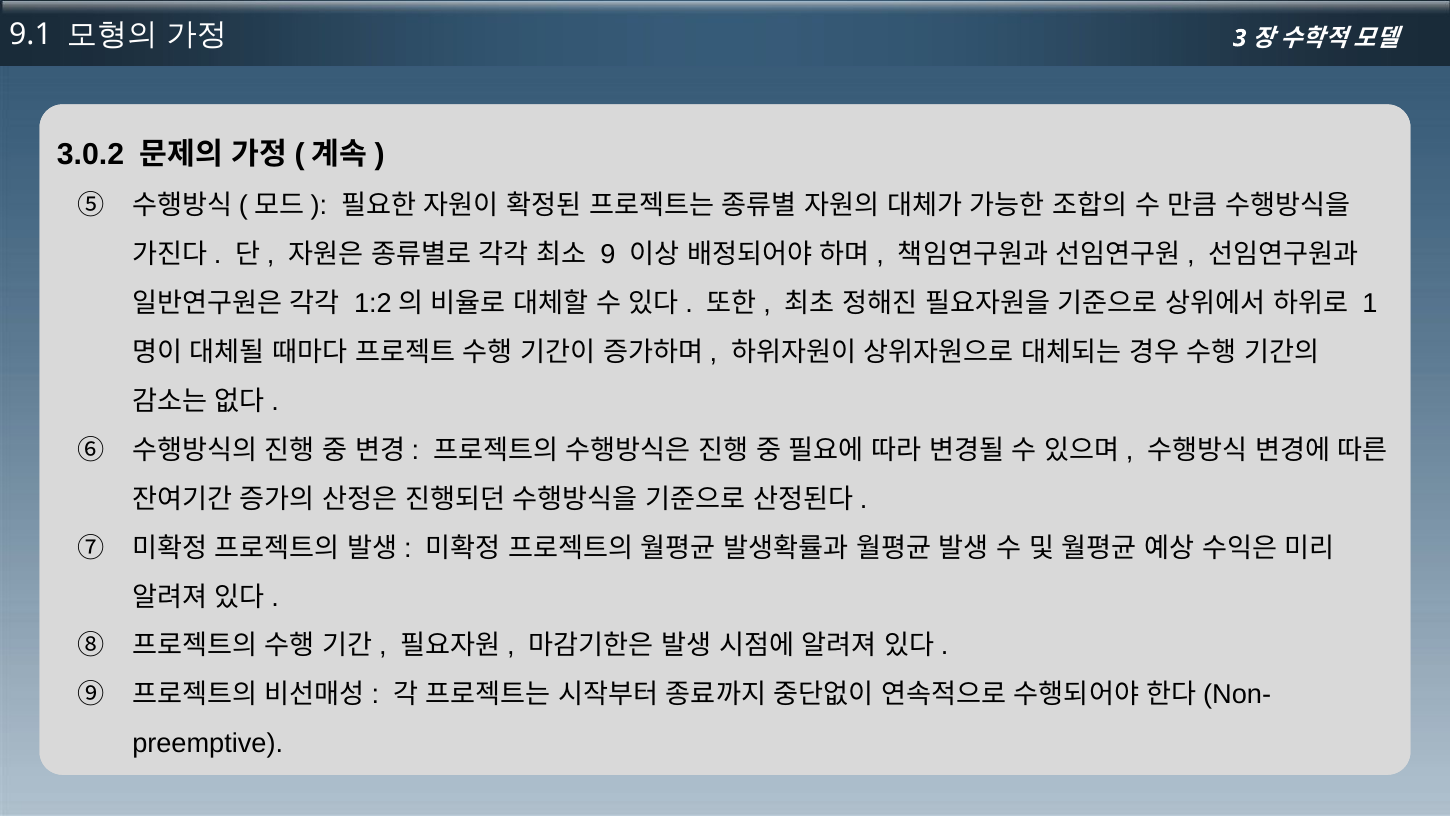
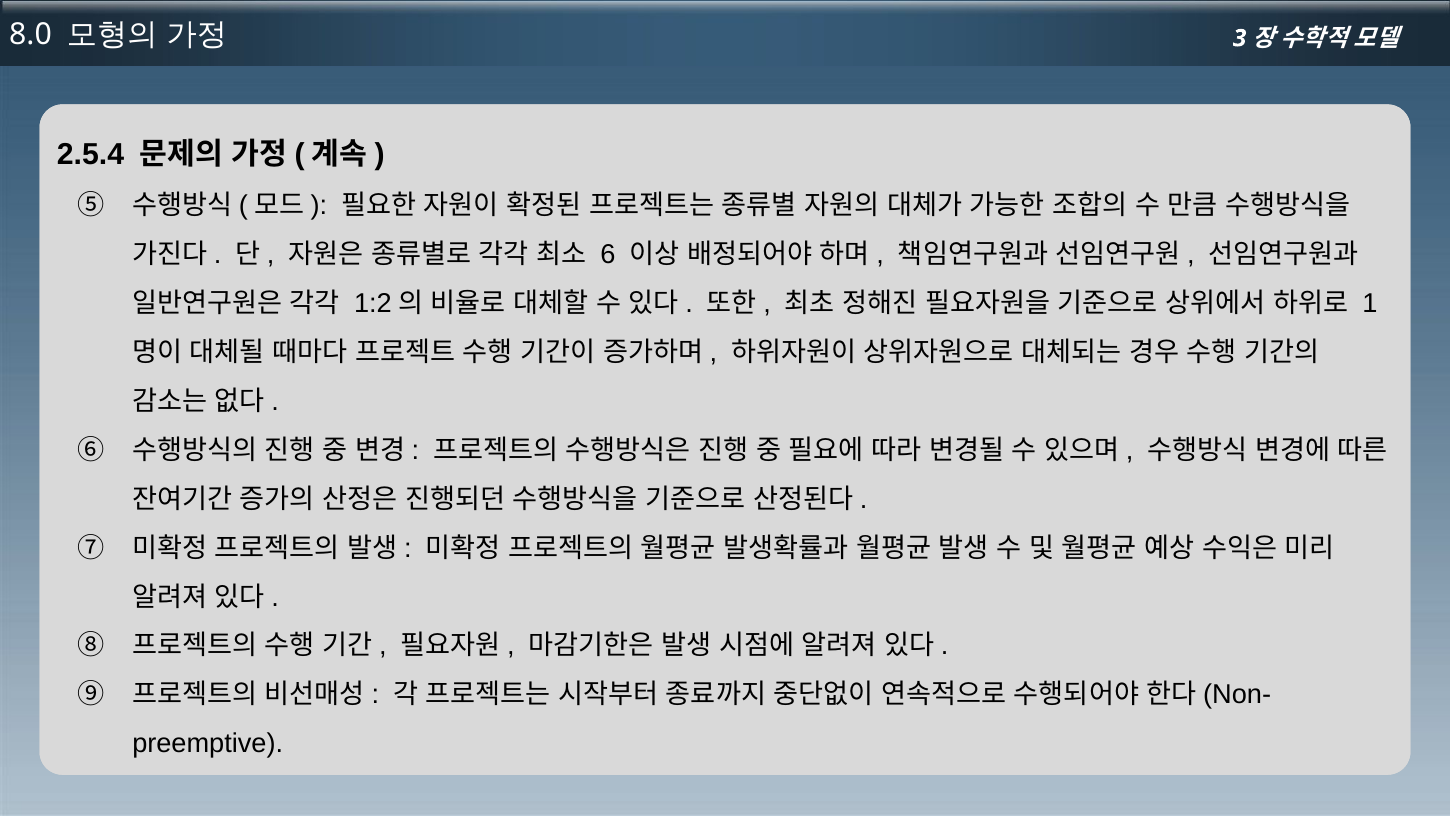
9.1: 9.1 -> 8.0 (30, 34)
3.0.2: 3.0.2 -> 2.5.4 (91, 155)
9: 9 -> 6 (608, 254)
